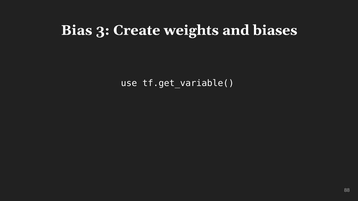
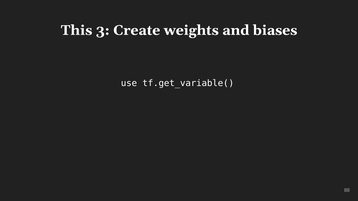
Bias: Bias -> This (77, 30)
